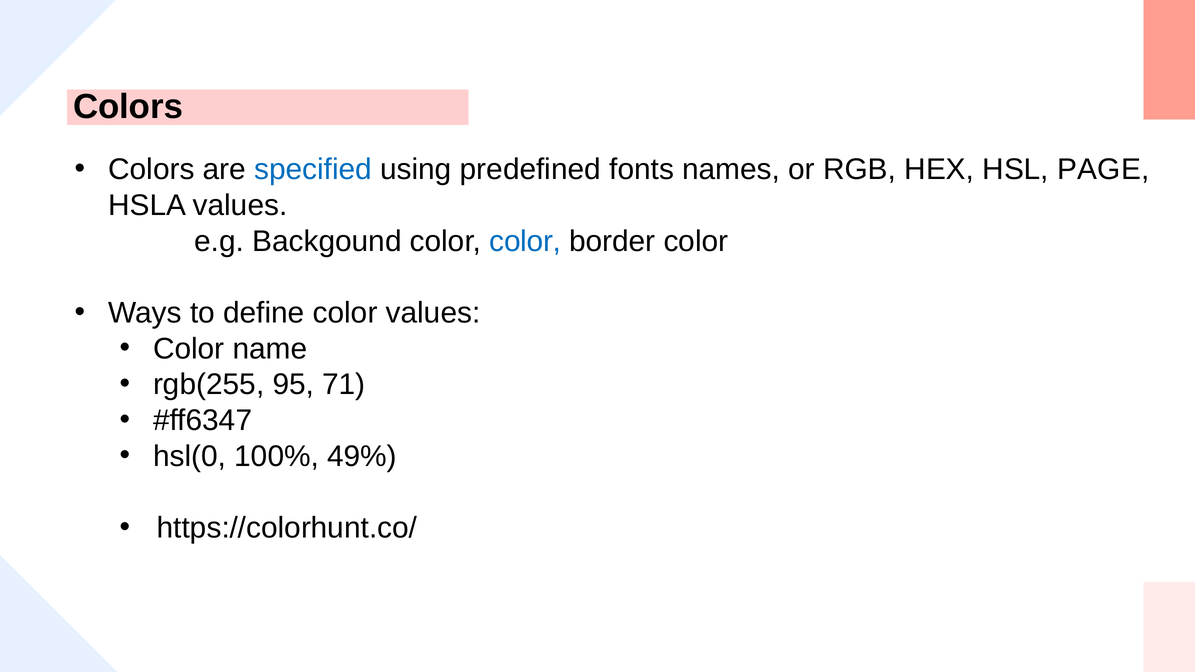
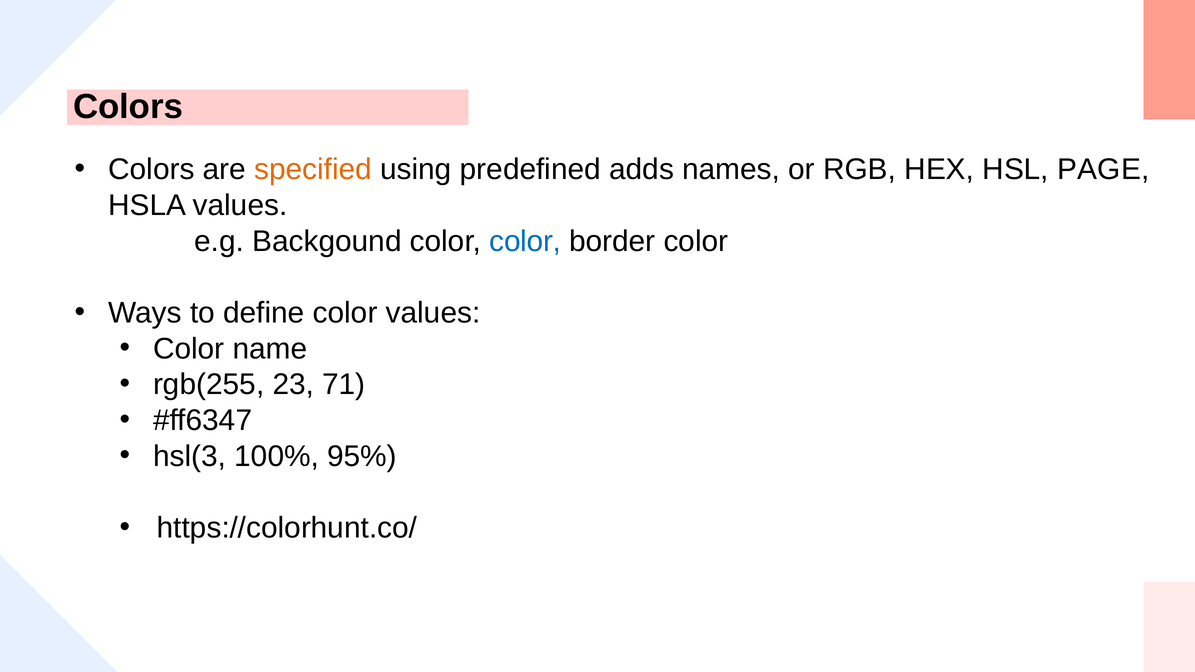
specified colour: blue -> orange (313, 170)
fonts: fonts -> adds (642, 170)
95: 95 -> 23 (293, 385)
hsl(0: hsl(0 -> hsl(3 (190, 456)
49%: 49% -> 95% (362, 456)
